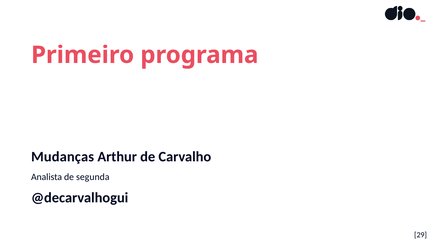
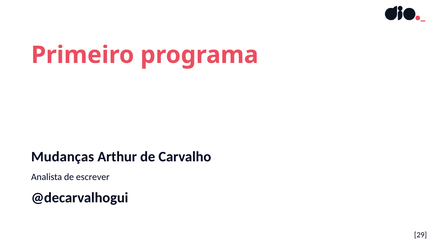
segunda: segunda -> escrever (93, 177)
